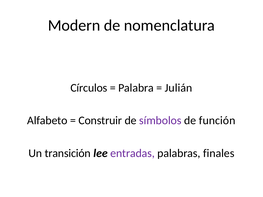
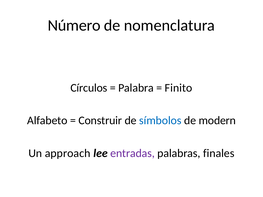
Modern: Modern -> Número (74, 25)
Julián: Julián -> Finito (179, 88)
símbolos colour: purple -> blue (160, 121)
función: función -> modern (217, 121)
transición: transición -> approach (68, 153)
